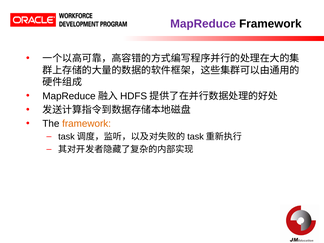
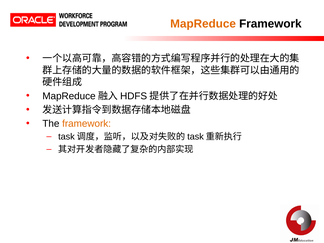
MapReduce colour: purple -> orange (203, 24)
